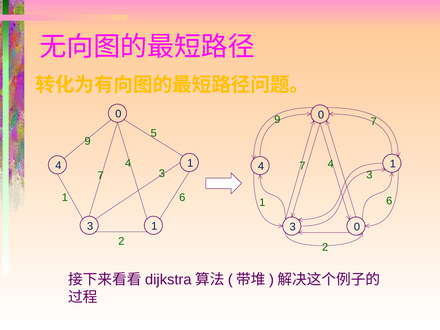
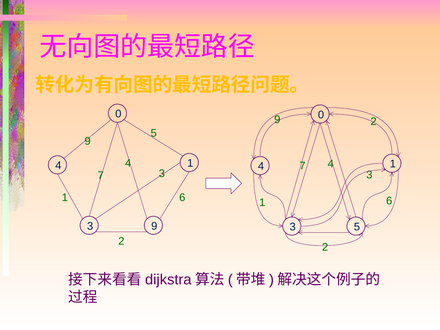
9 7: 7 -> 2 (374, 122)
3 1: 1 -> 9 (154, 226)
3 0: 0 -> 5 (357, 227)
